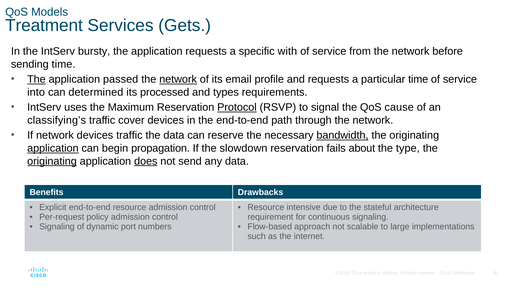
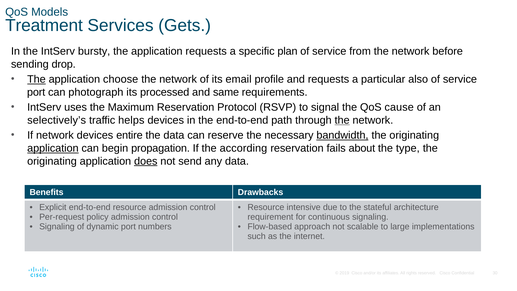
with: with -> plan (287, 51)
sending time: time -> drop (64, 64)
passed: passed -> choose (121, 79)
network underline: present -> none (178, 79)
particular time: time -> also (418, 79)
into: into -> port (36, 92)
determined: determined -> photograph (96, 92)
types: types -> same (226, 92)
Protocol underline: present -> none (237, 107)
classifying’s: classifying’s -> selectively’s (57, 120)
cover: cover -> helps (131, 120)
the underline: none -> present (342, 120)
devices traffic: traffic -> entire (129, 135)
slowdown: slowdown -> according (243, 148)
originating underline: present -> none (52, 161)
